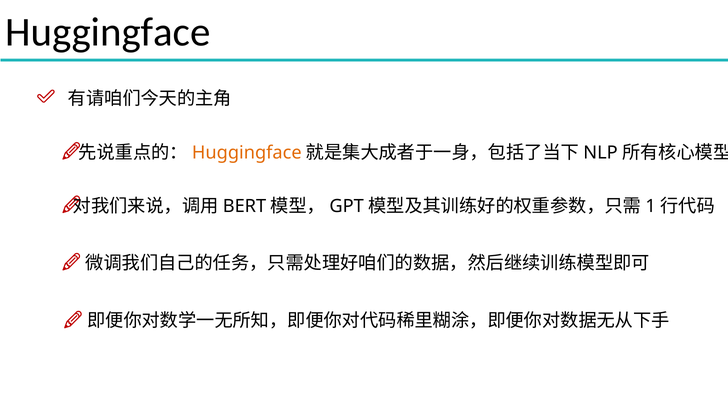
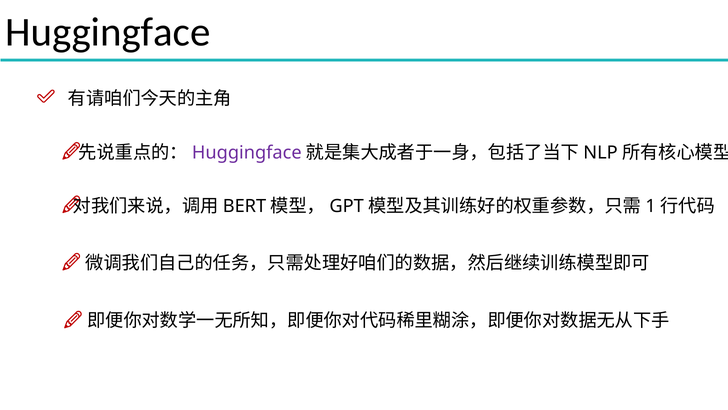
Huggingface colour: orange -> purple (247, 152)
